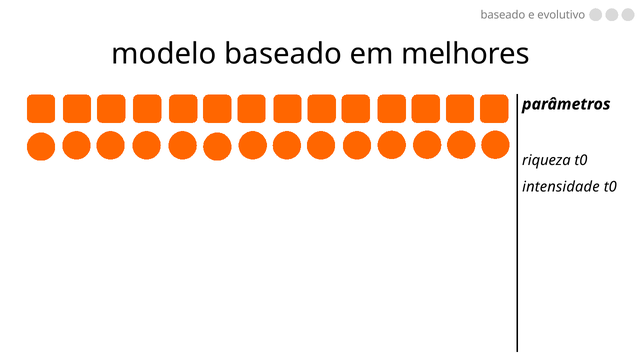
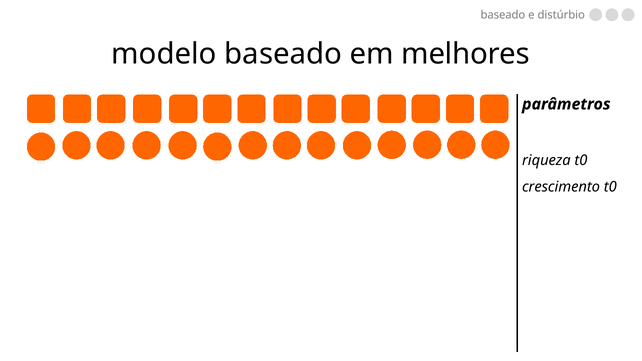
evolutivo: evolutivo -> distúrbio (561, 15)
intensidade: intensidade -> crescimento (561, 187)
